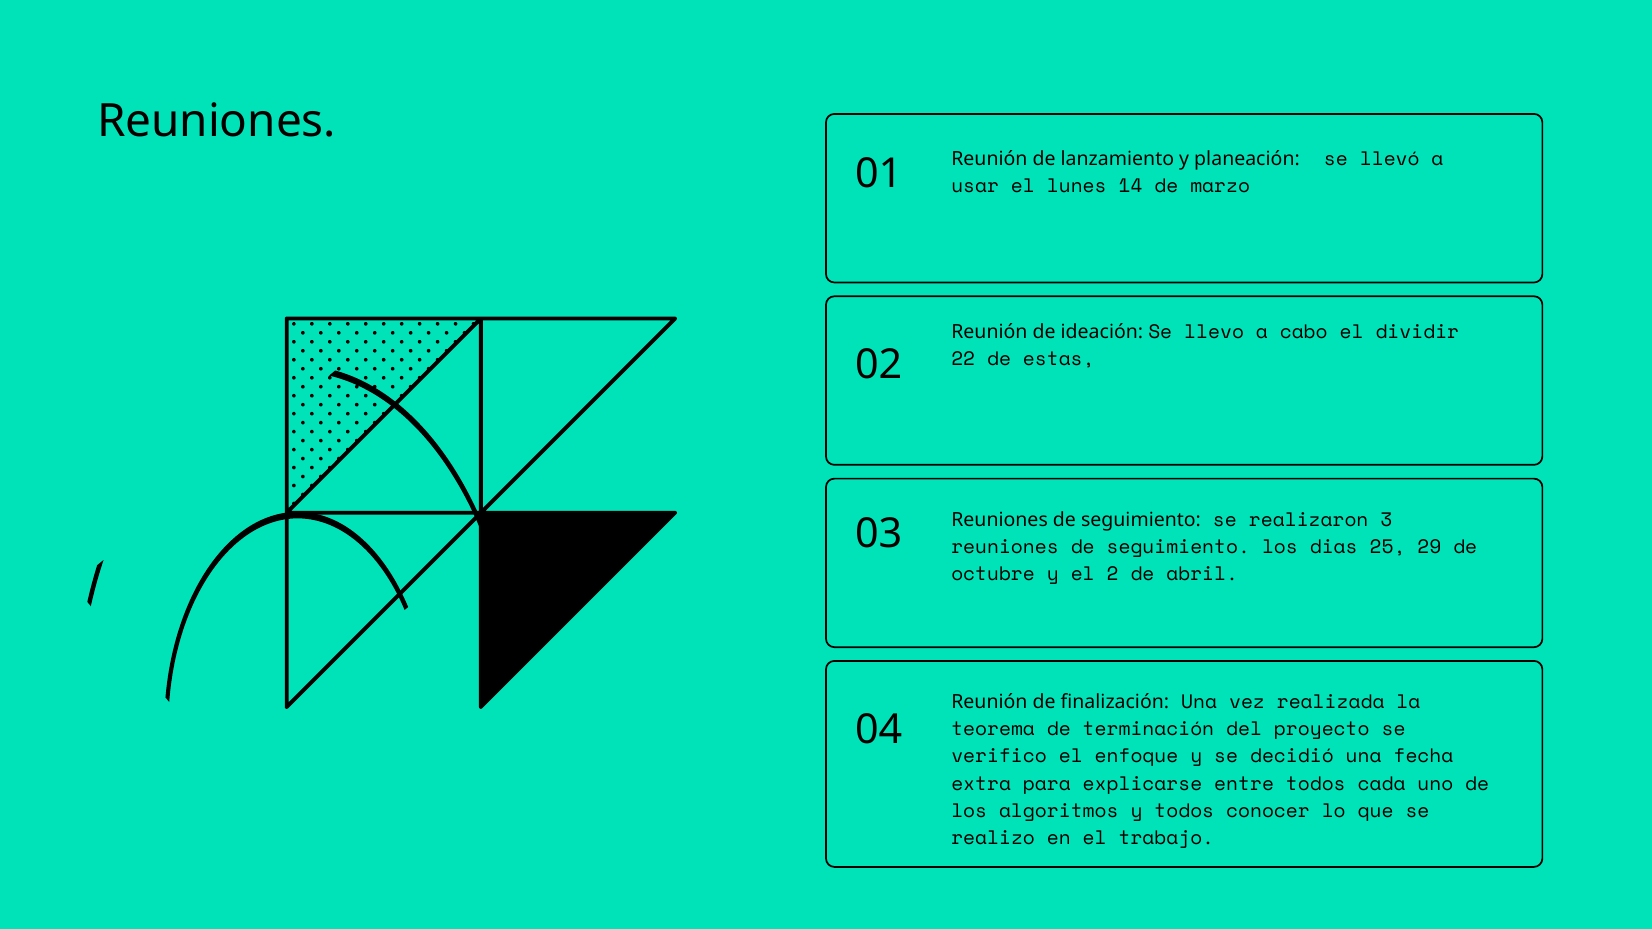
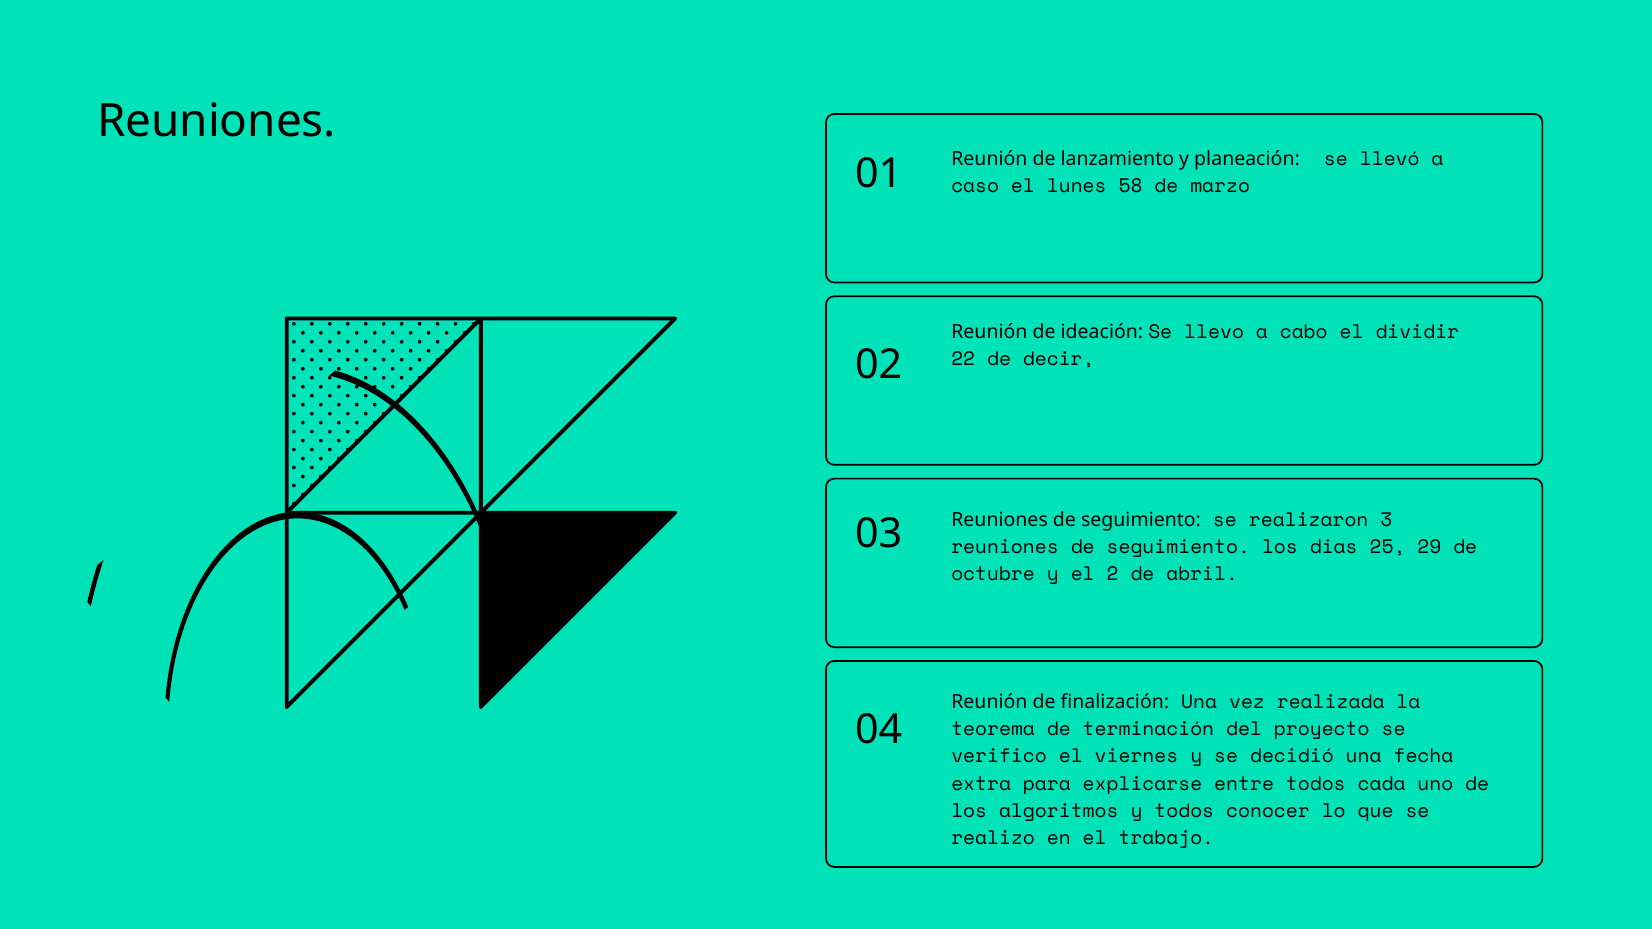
usar: usar -> caso (975, 186)
14: 14 -> 58 (1131, 186)
estas: estas -> decir (1059, 359)
enfoque: enfoque -> viernes (1136, 757)
